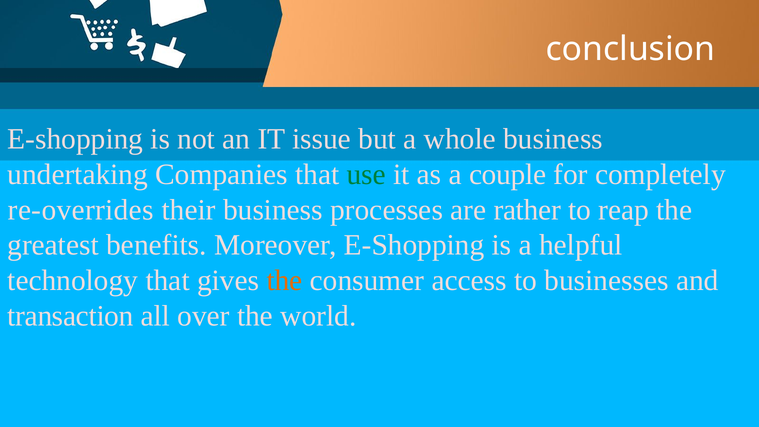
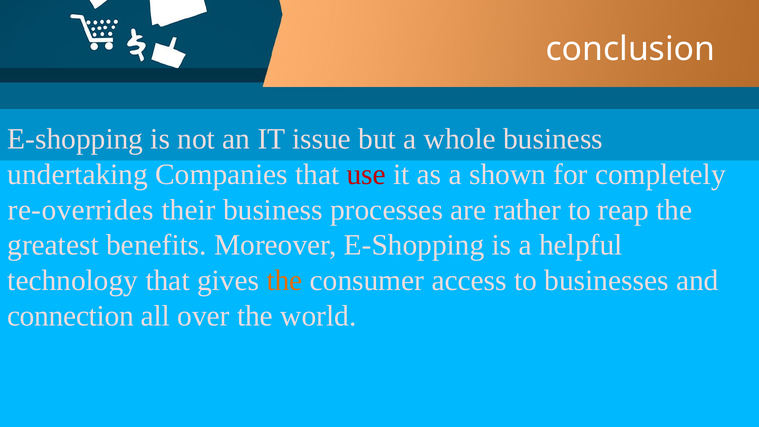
use colour: green -> red (366, 174)
couple: couple -> shown (508, 174)
transaction: transaction -> connection (71, 316)
